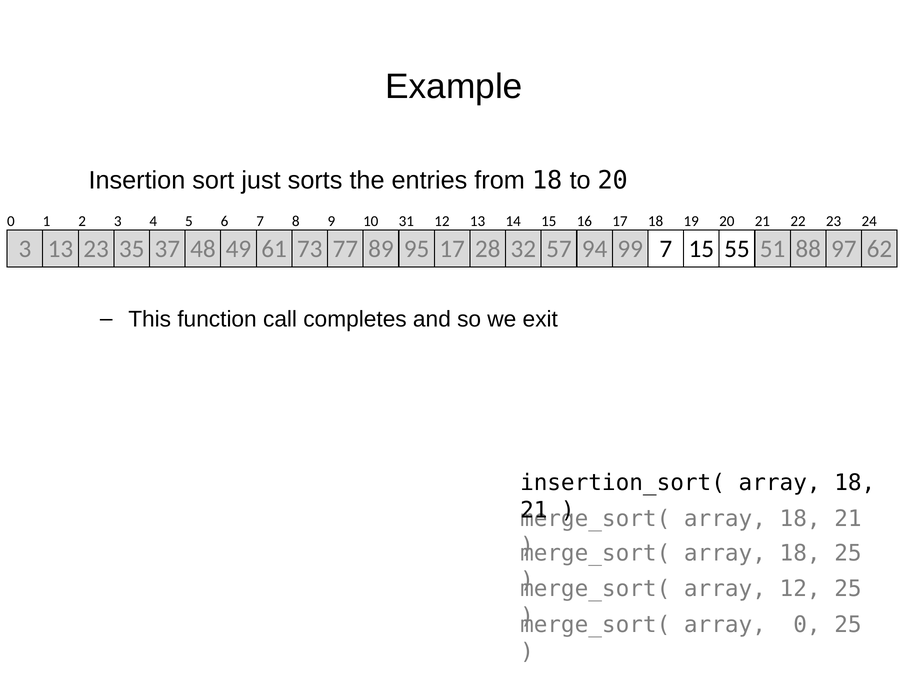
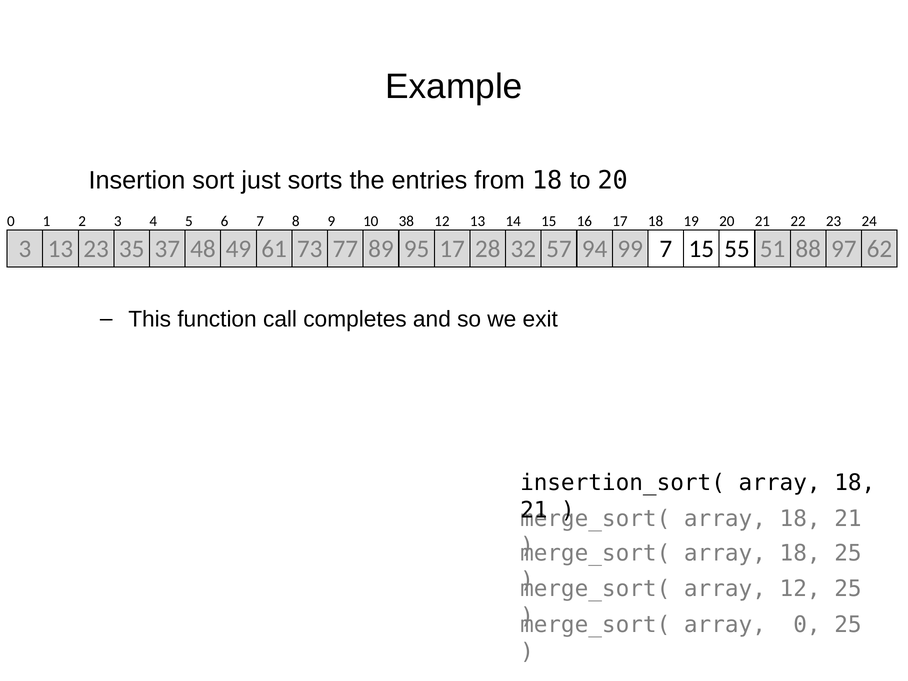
31: 31 -> 38 (406, 221)
